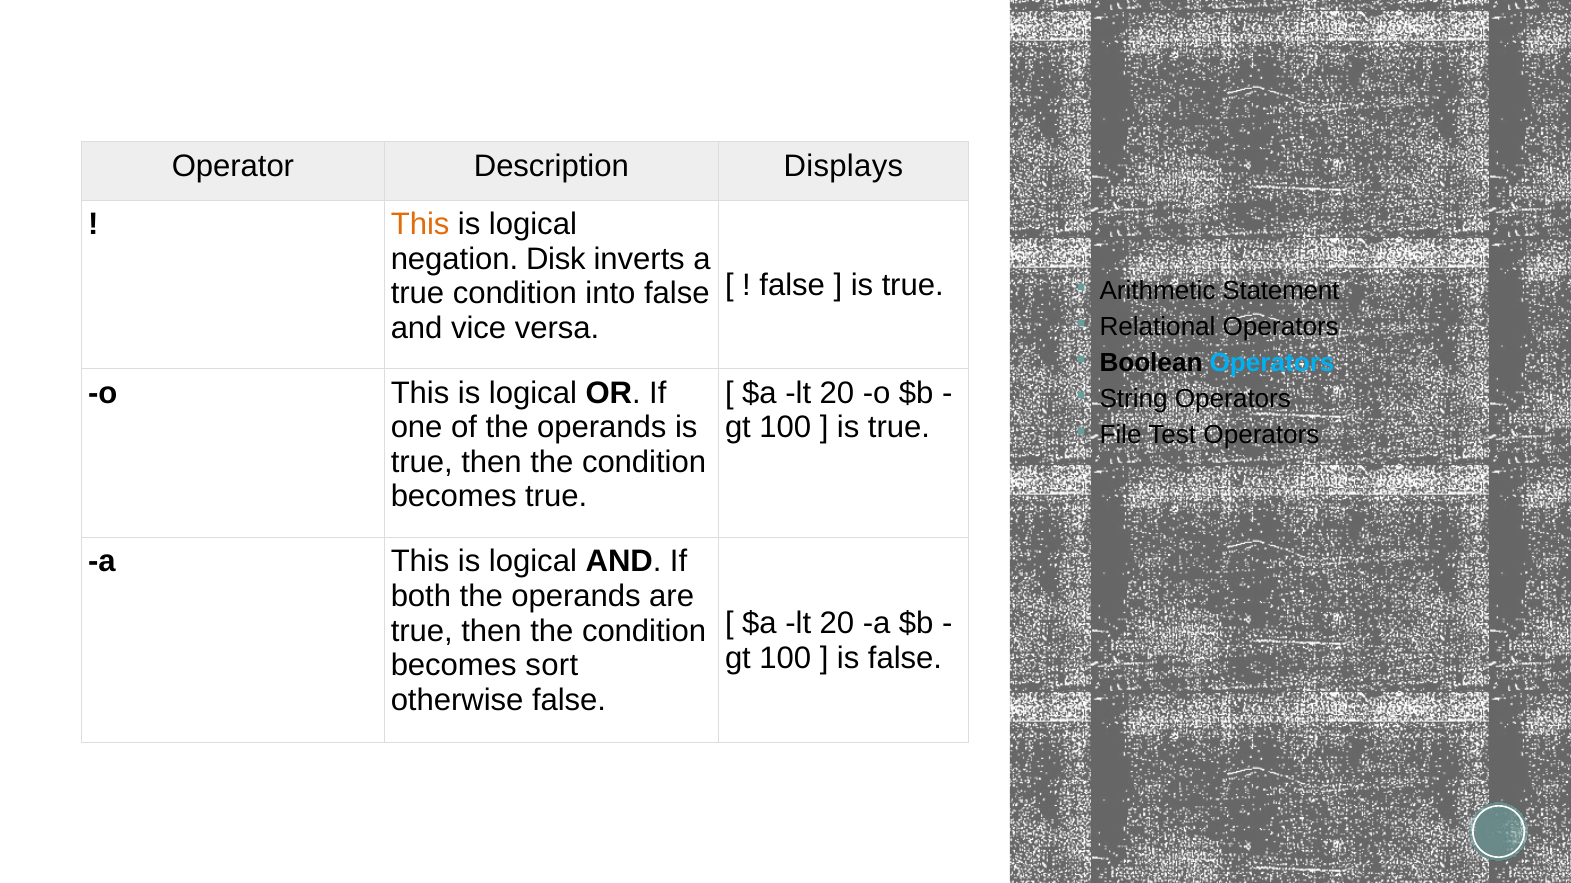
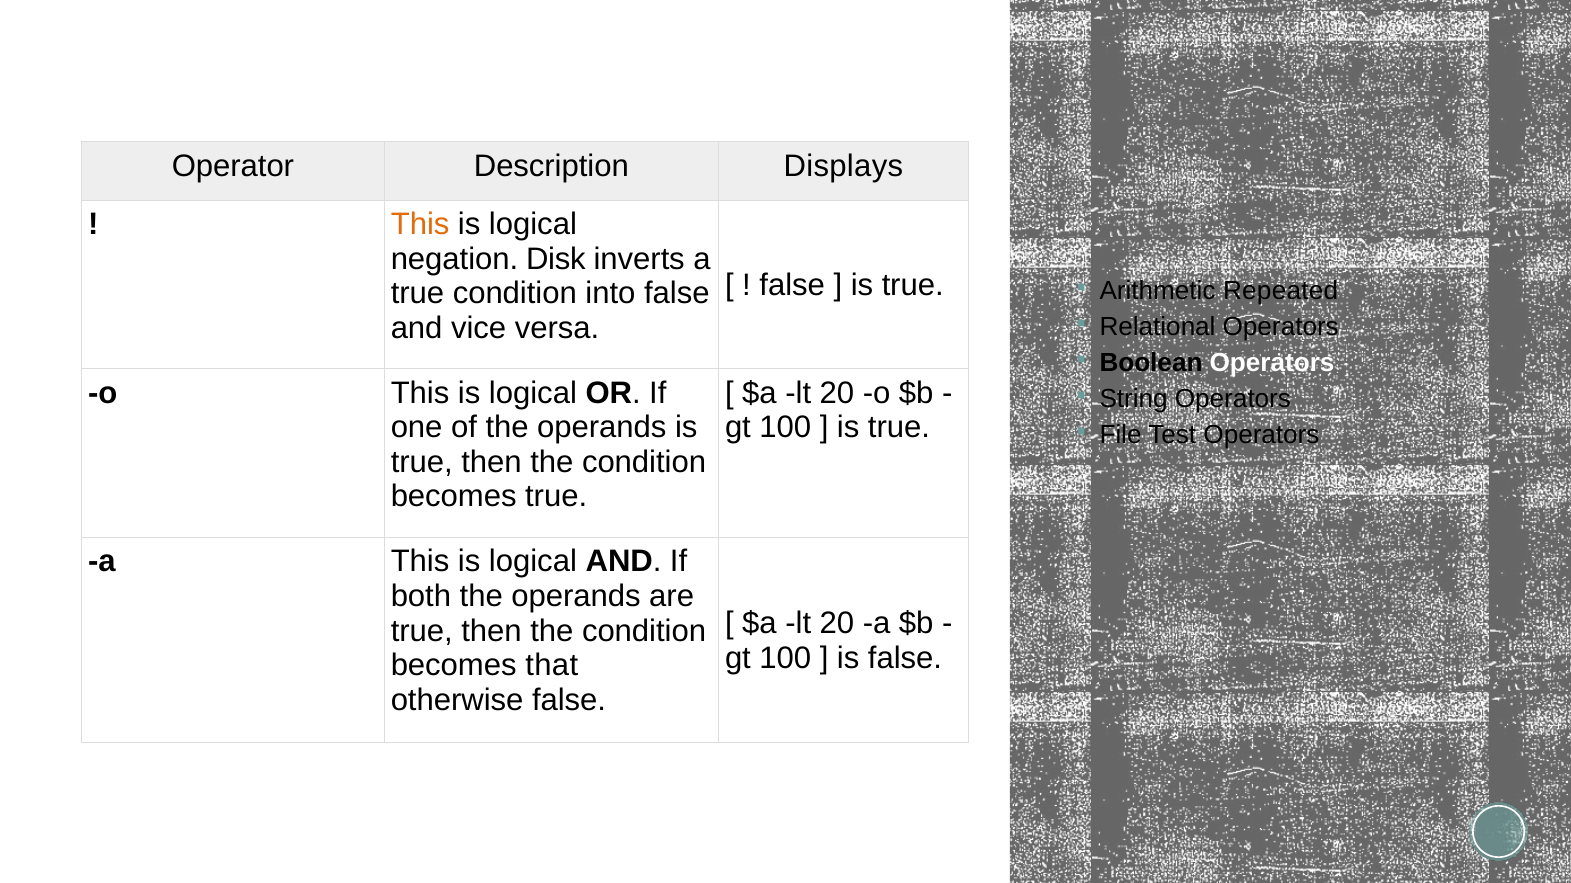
Statement: Statement -> Repeated (1281, 291)
Operators colour: light blue -> white (1272, 363)
sort: sort -> that (552, 666)
